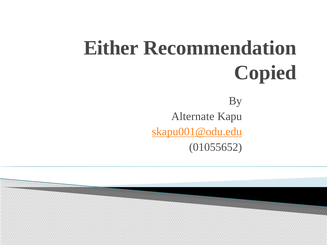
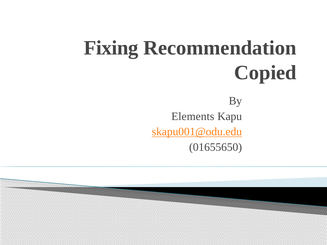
Either: Either -> Fixing (111, 48)
Alternate: Alternate -> Elements (193, 116)
01055652: 01055652 -> 01655650 (216, 147)
